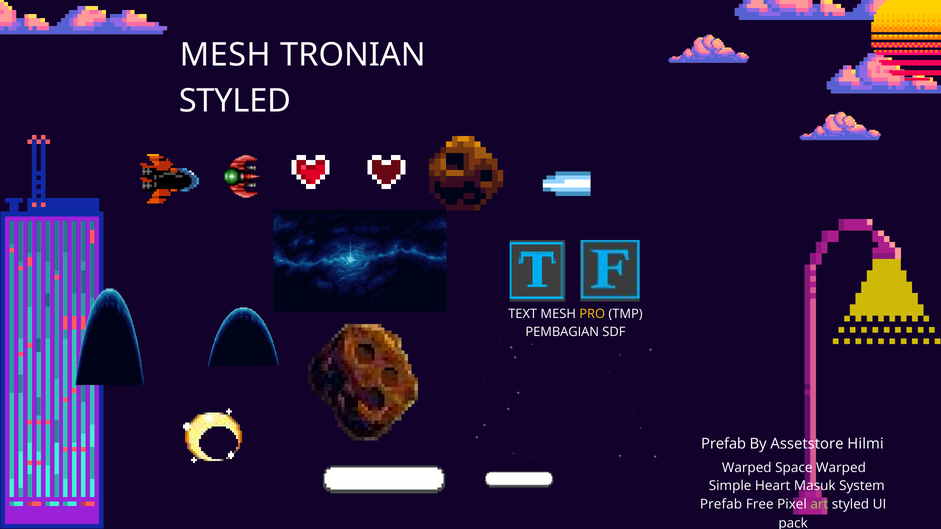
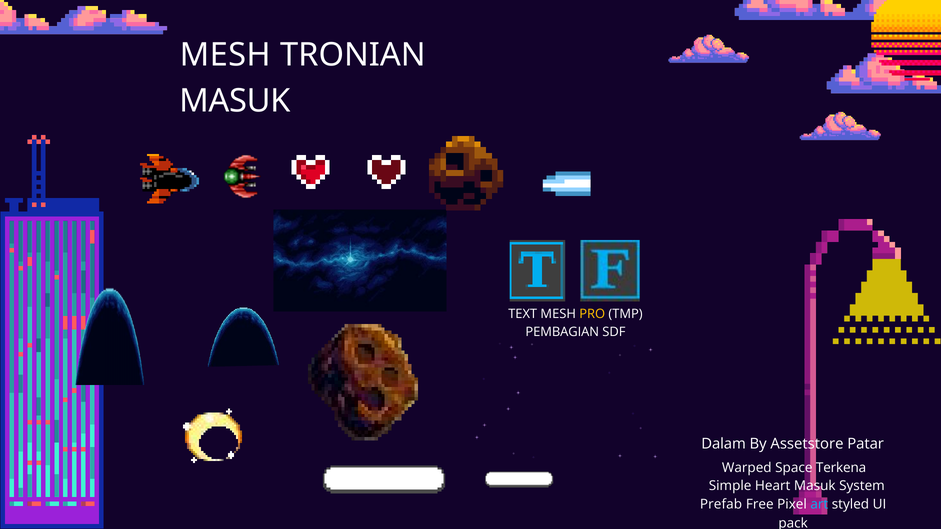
STYLED: STYLED -> MASUK (235, 101)
Prefab: Prefab -> Dalam (724, 444)
Hilmi: Hilmi -> Patar (866, 444)
Space Warped: Warped -> Terkena (841, 468)
art colour: light green -> light blue (819, 505)
